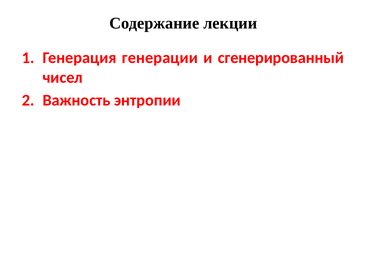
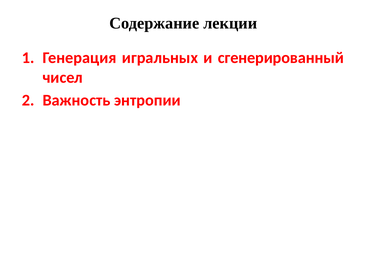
генерации: генерации -> игральных (160, 58)
